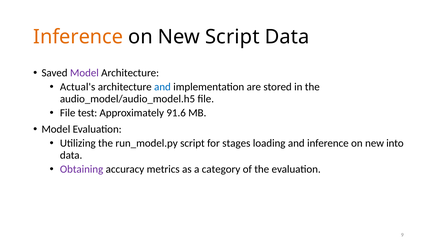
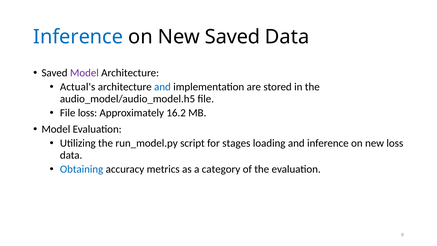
Inference colour: orange -> blue (78, 37)
New Script: Script -> Saved (233, 37)
File test: test -> loss (88, 113)
91.6: 91.6 -> 16.2 (176, 113)
new into: into -> loss (395, 143)
Obtaining colour: purple -> blue (82, 169)
